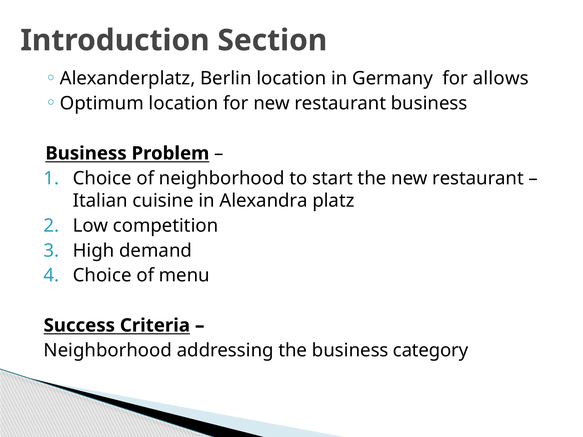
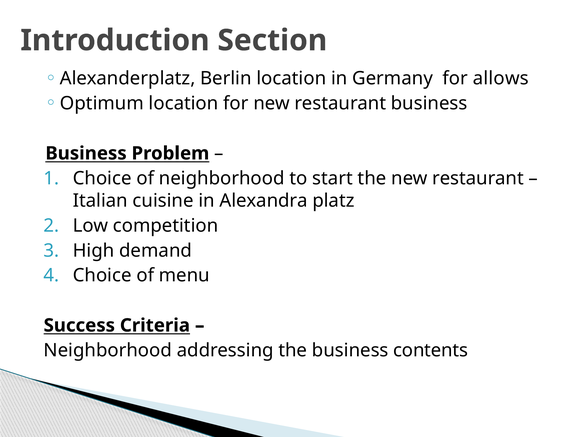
category: category -> contents (431, 351)
